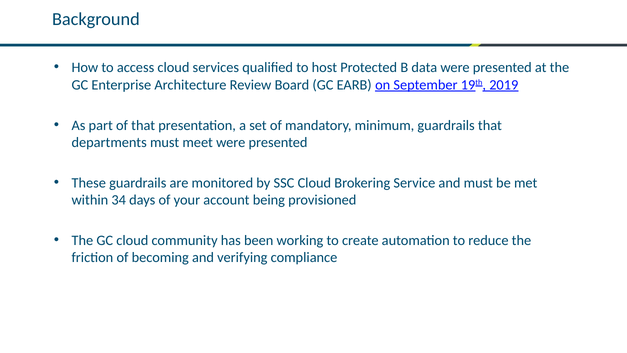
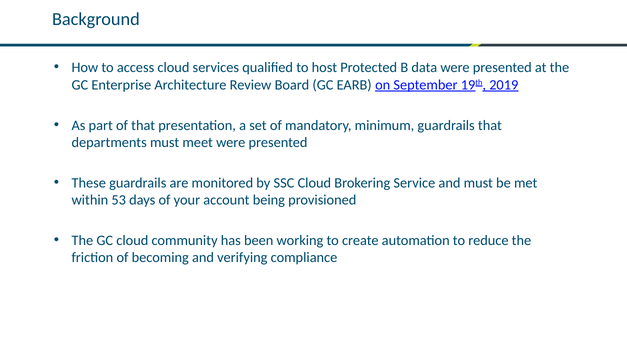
34: 34 -> 53 (119, 200)
